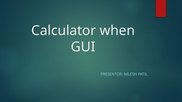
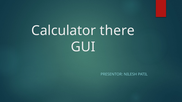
when: when -> there (117, 31)
